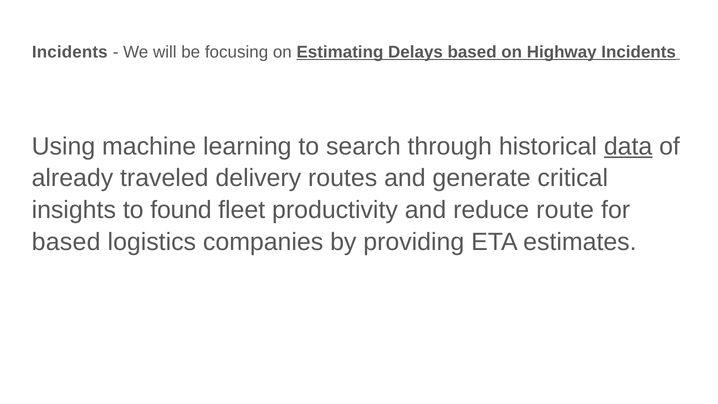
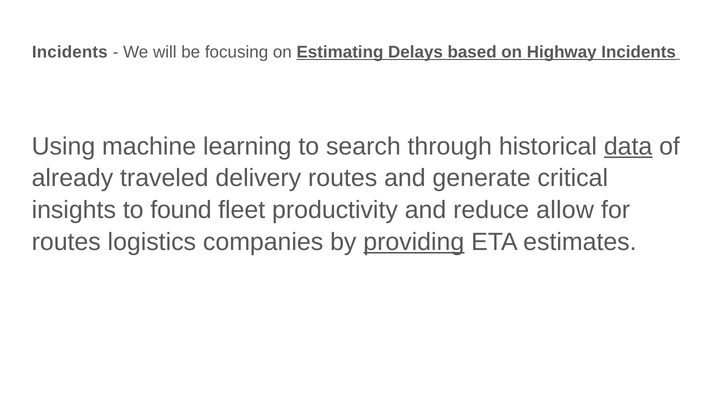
route: route -> allow (565, 210)
based: based -> routes (66, 242)
providing underline: none -> present (414, 242)
